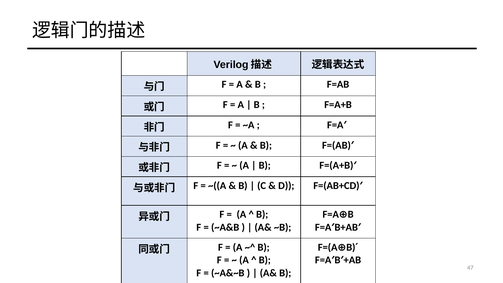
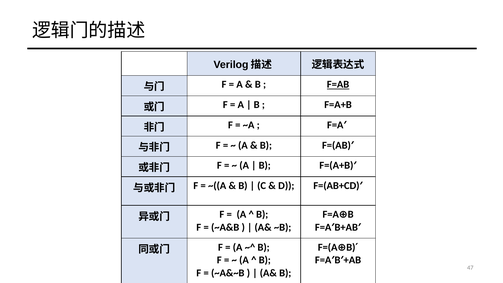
F=AB underline: none -> present (338, 85)
